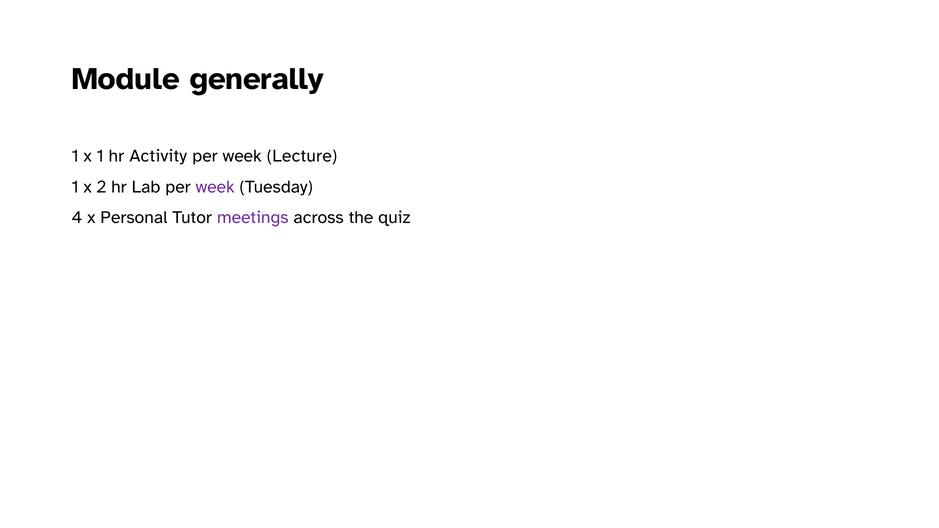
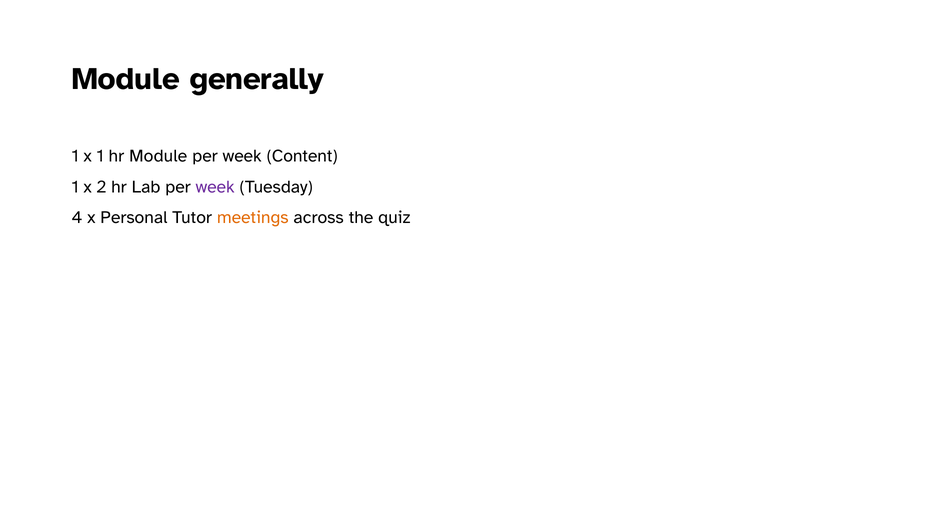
hr Activity: Activity -> Module (158, 156)
Lecture: Lecture -> Content (302, 156)
meetings colour: purple -> orange (253, 218)
